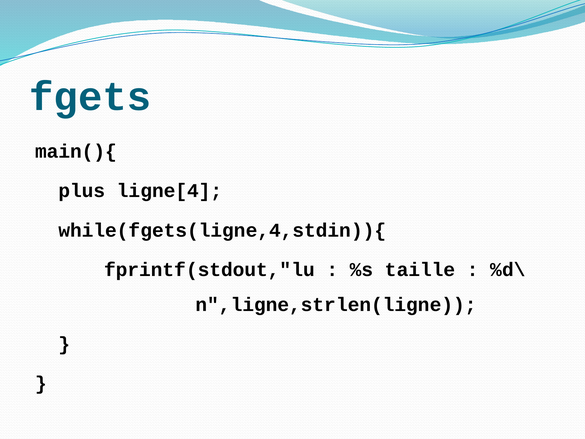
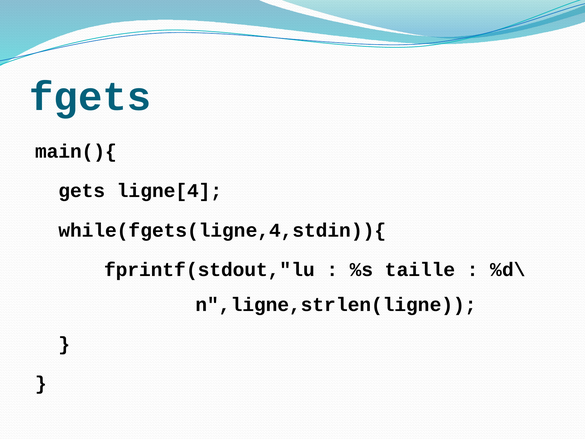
plus: plus -> gets (82, 191)
